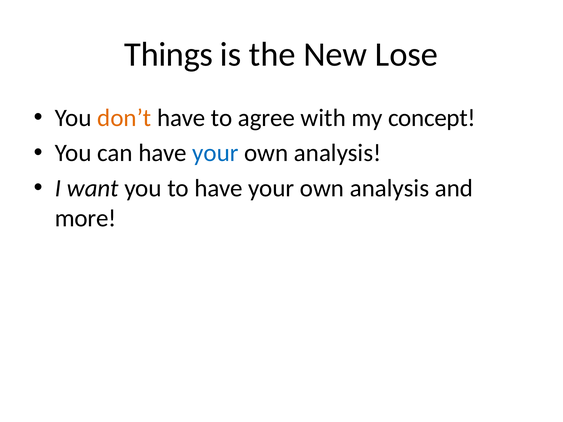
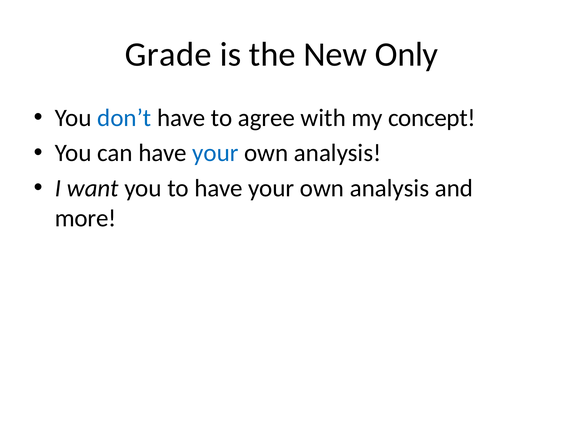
Things: Things -> Grade (168, 55)
Lose: Lose -> Only (407, 55)
don’t colour: orange -> blue (124, 118)
